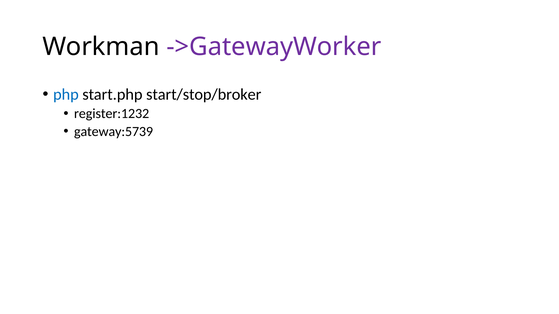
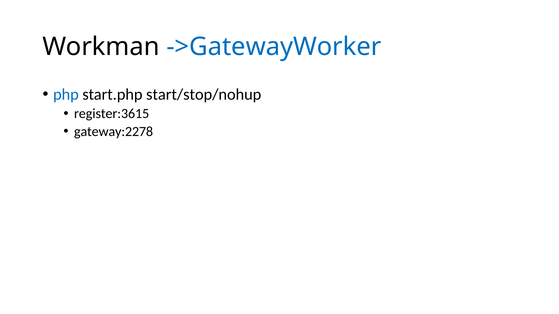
->GatewayWorker colour: purple -> blue (274, 47)
start/stop/broker: start/stop/broker -> start/stop/nohup (204, 95)
register:1232: register:1232 -> register:3615 (112, 114)
gateway:5739: gateway:5739 -> gateway:2278 (114, 132)
